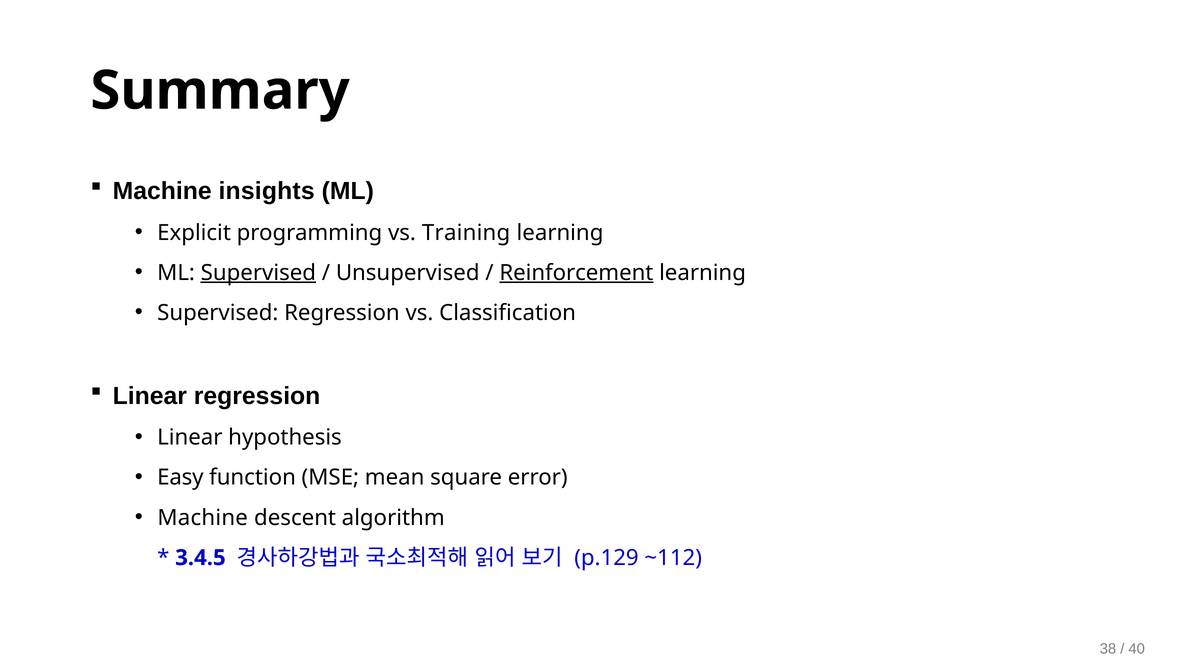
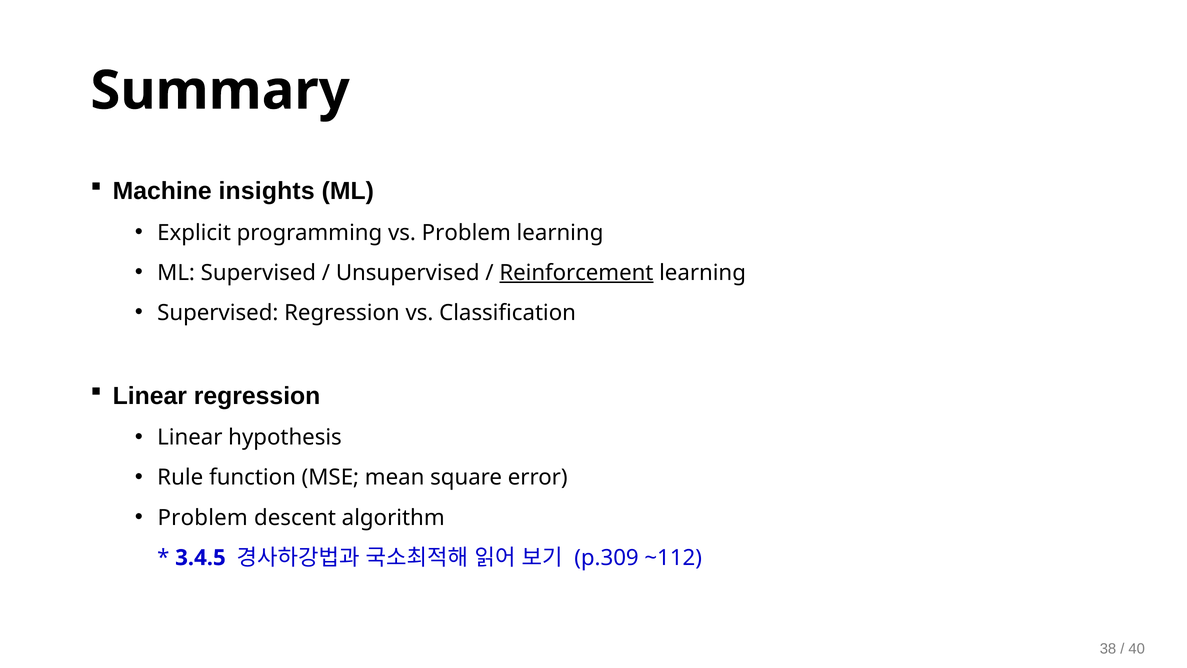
vs Training: Training -> Problem (466, 233)
Supervised underline: present -> none (258, 273)
Easy: Easy -> Rule (180, 477)
Machine: Machine -> Problem (203, 517)
p.129: p.129 -> p.309 (606, 558)
